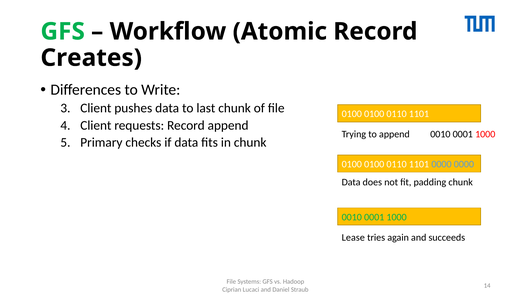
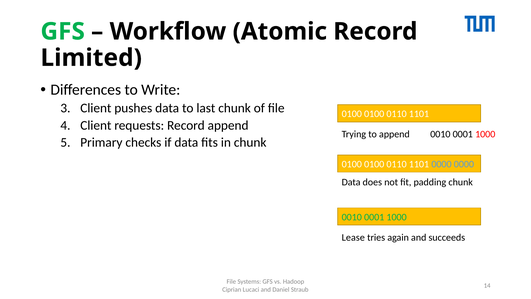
Creates: Creates -> Limited (91, 58)
